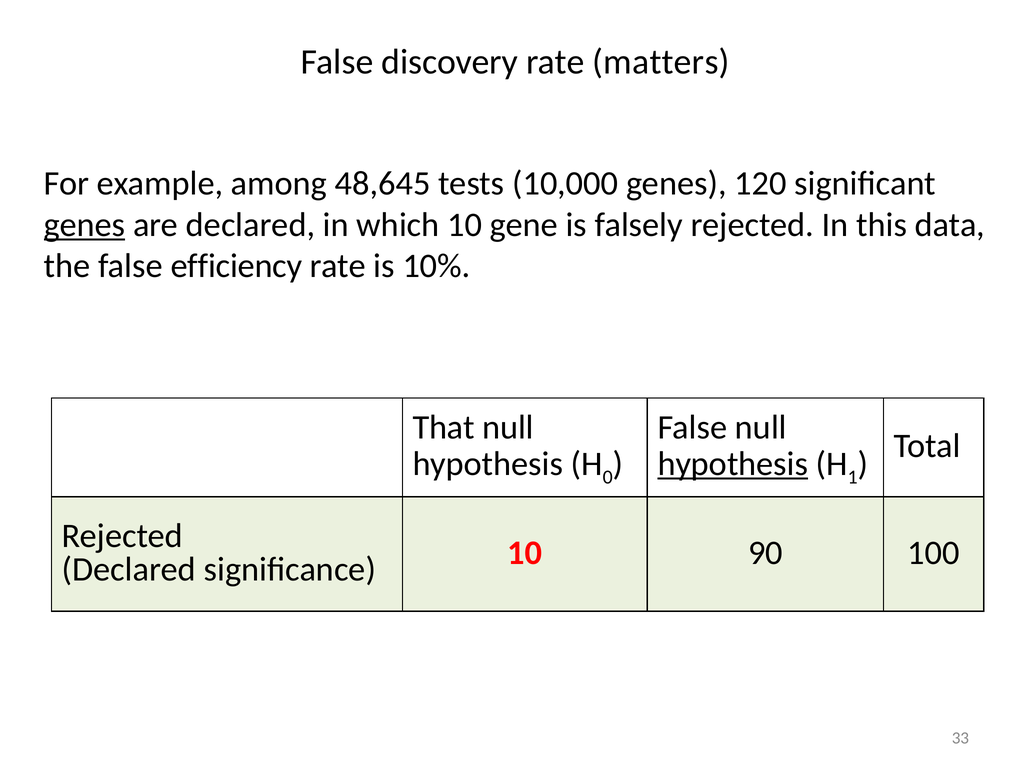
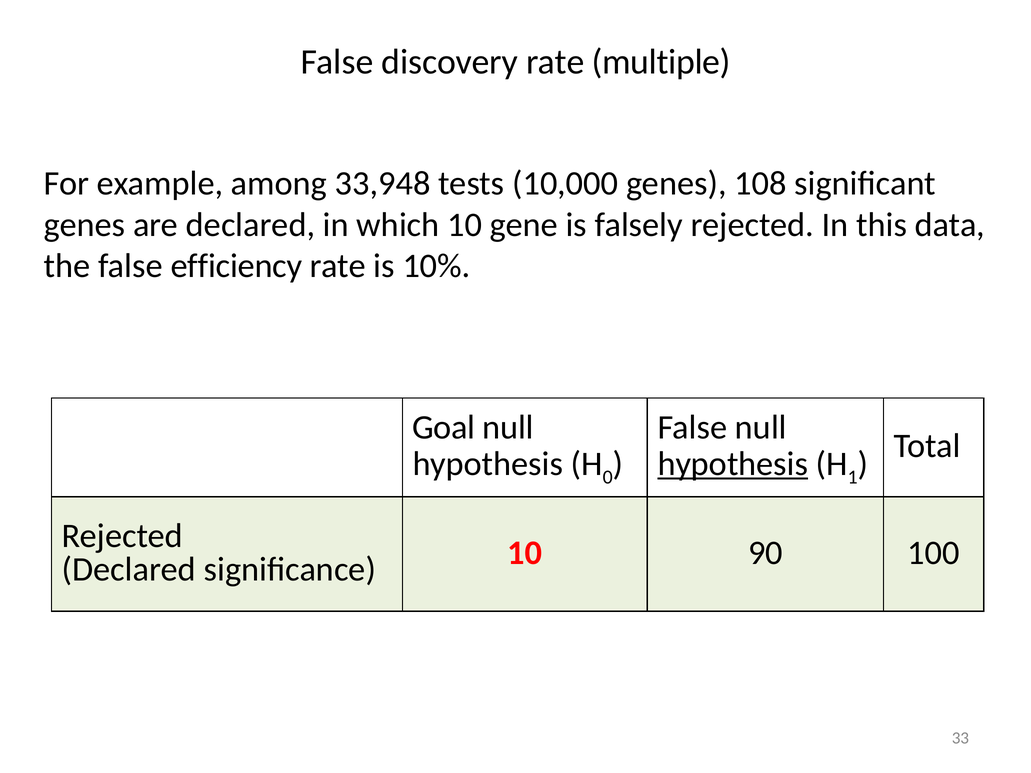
matters: matters -> multiple (661, 62)
48,645: 48,645 -> 33,948 (383, 184)
120: 120 -> 108 (760, 184)
genes underline: present -> none (85, 225)
That: That -> Goal (444, 428)
